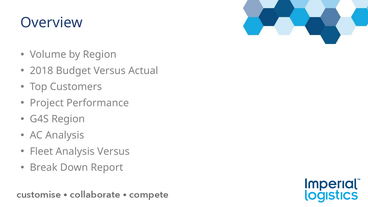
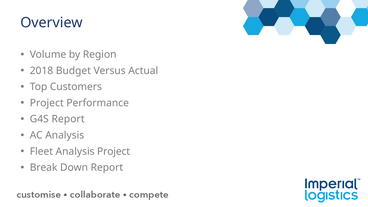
G4S Region: Region -> Report (68, 119)
Analysis Versus: Versus -> Project (114, 151)
